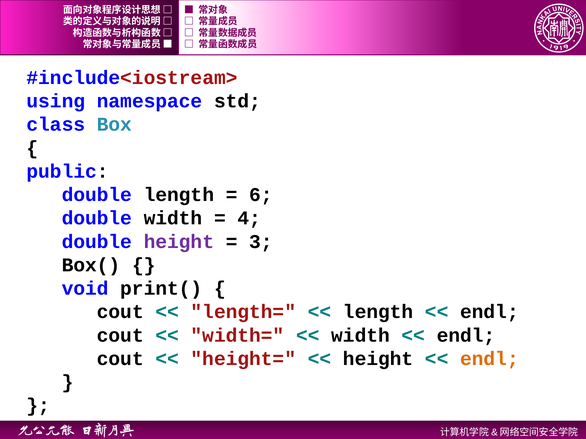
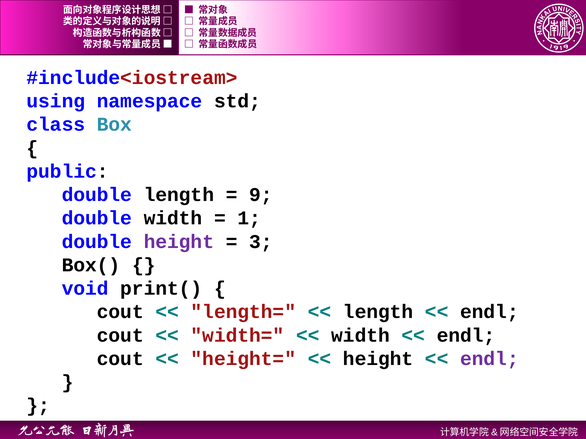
6: 6 -> 9 (261, 195)
4: 4 -> 1 (249, 218)
endl colour: orange -> purple (489, 359)
